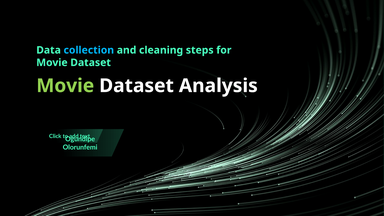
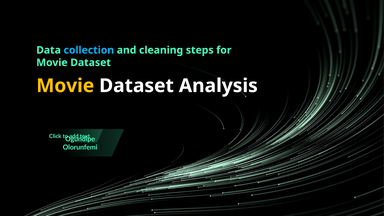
Movie colour: light green -> yellow (65, 86)
